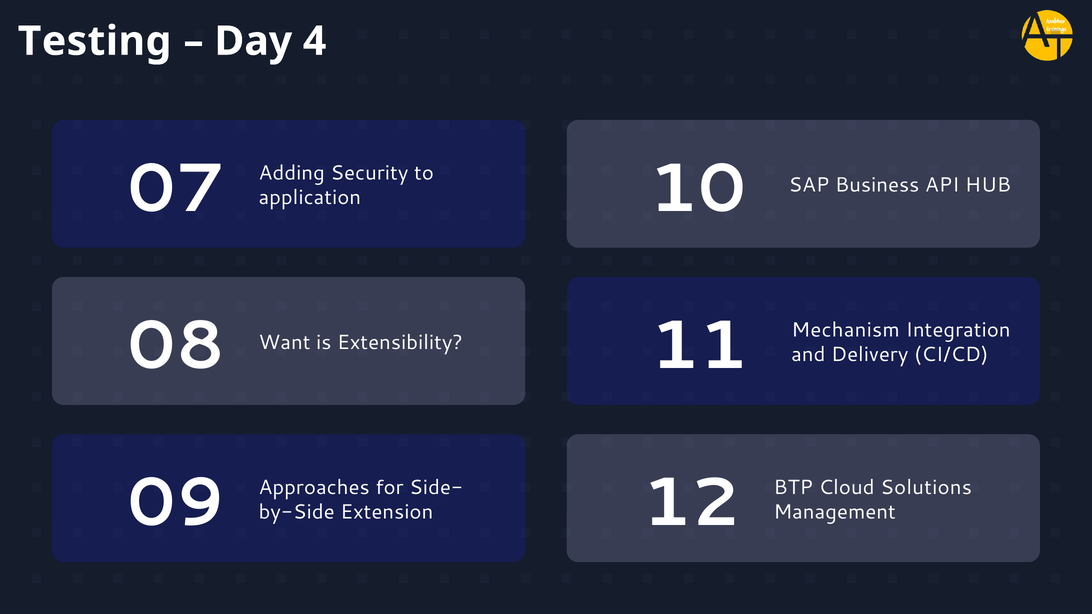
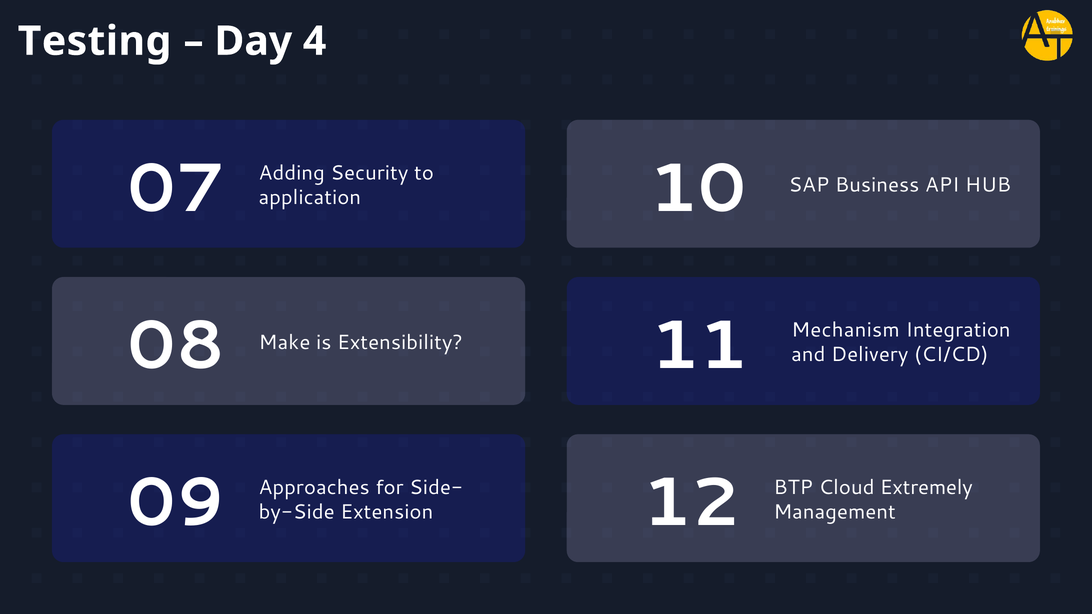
Want: Want -> Make (285, 343)
Solutions: Solutions -> Extremely (926, 488)
